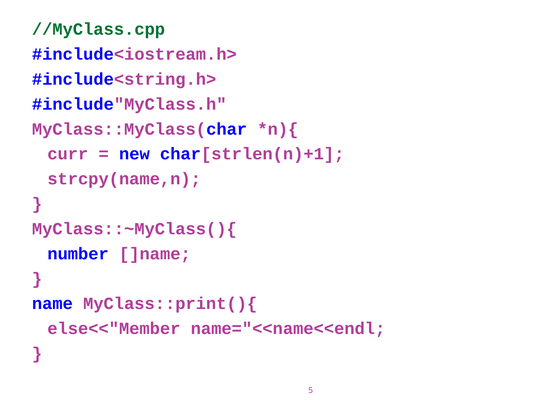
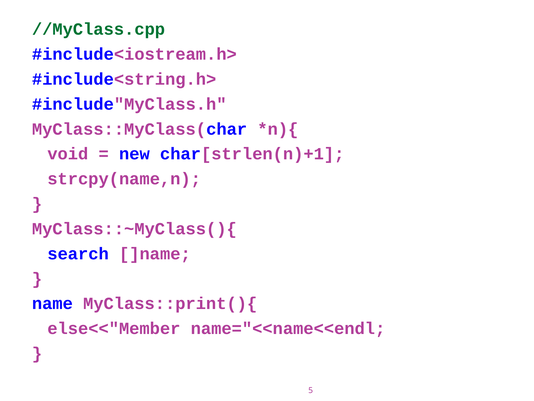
curr: curr -> void (68, 154)
number: number -> search (78, 253)
